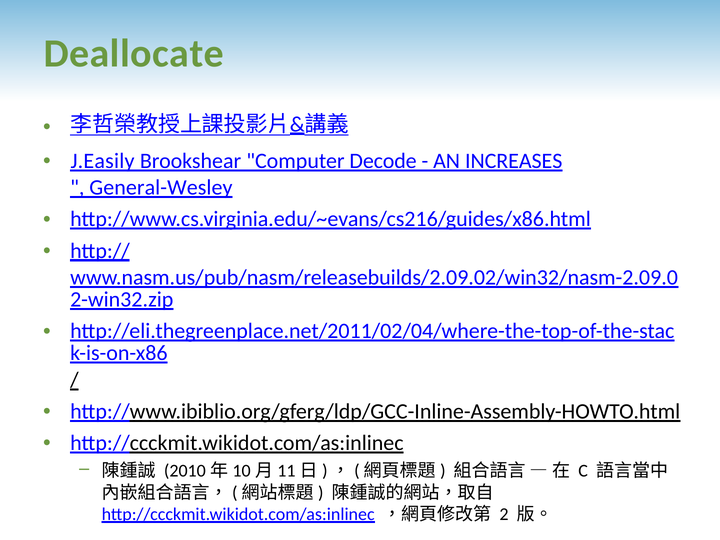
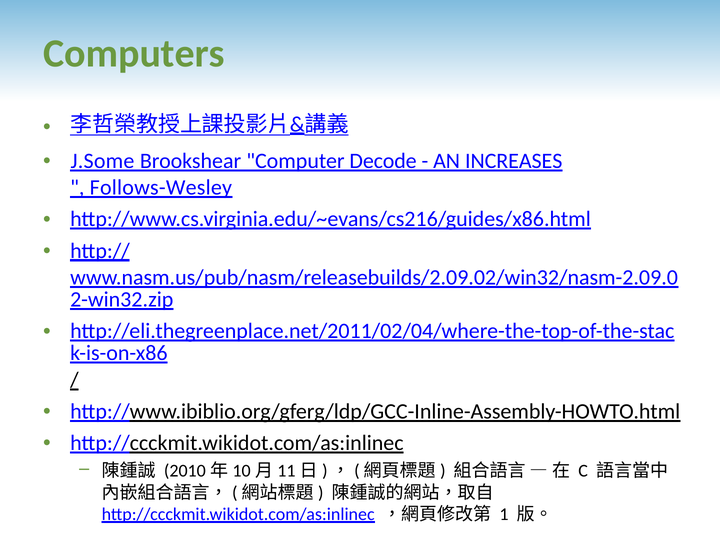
Deallocate: Deallocate -> Computers (134, 54)
J.Easily: J.Easily -> J.Some (102, 161)
General-Wesley: General-Wesley -> Follows-Wesley (161, 188)
2: 2 -> 1 (504, 514)
